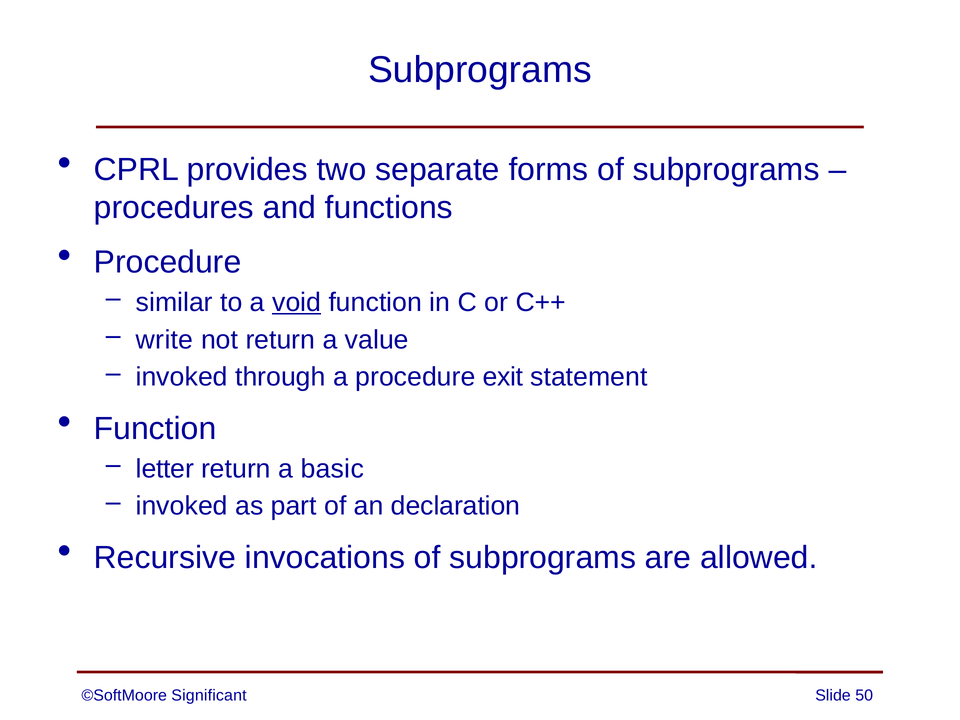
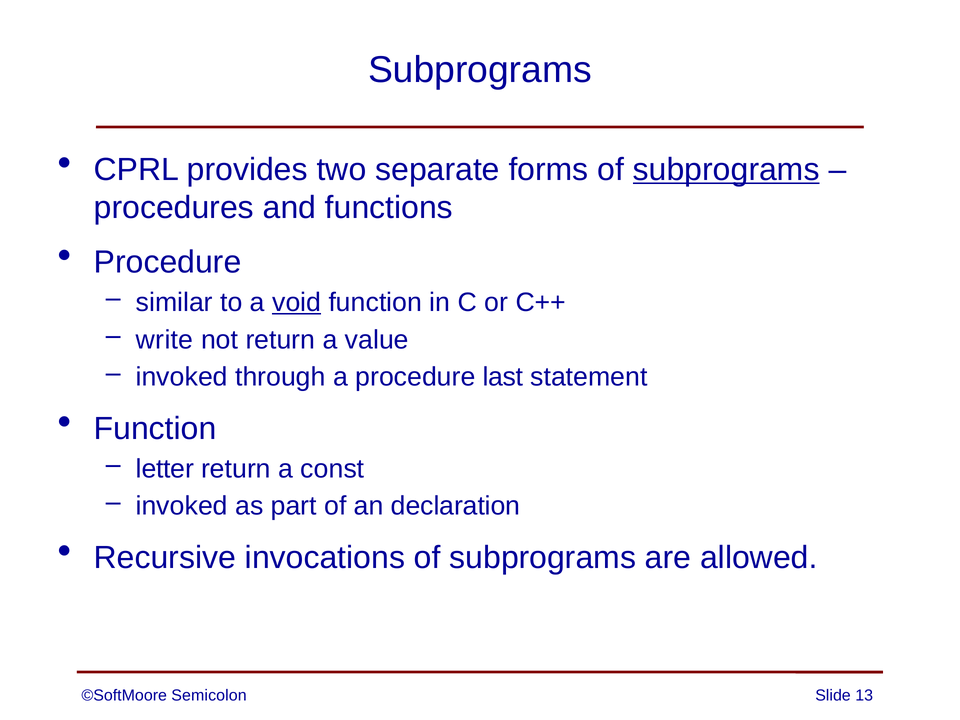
subprograms underline: none -> present (726, 169)
exit: exit -> last (503, 377)
basic: basic -> const (332, 469)
Significant: Significant -> Semicolon (209, 696)
50: 50 -> 13 (864, 696)
